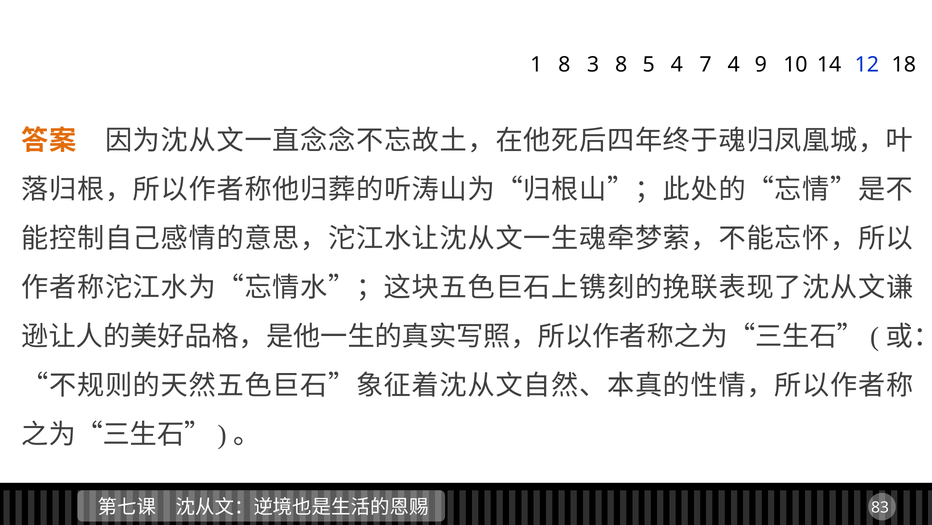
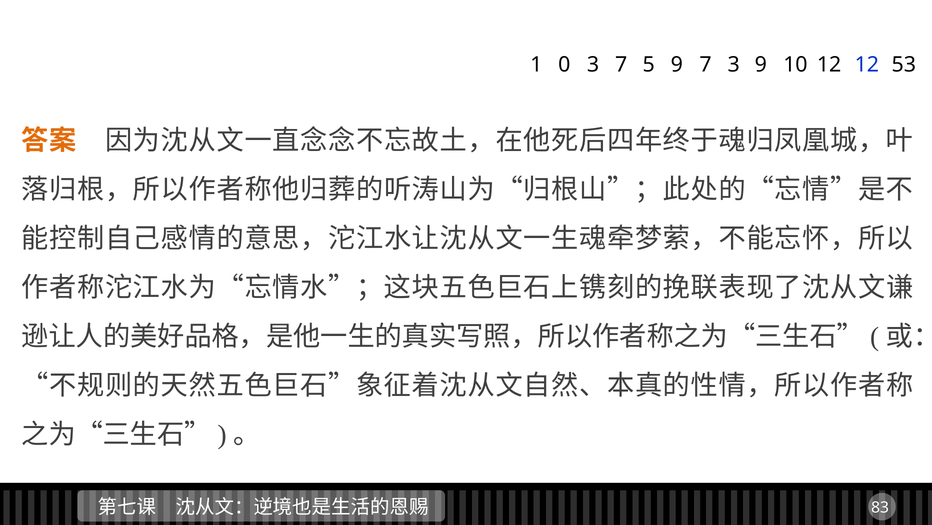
1 8: 8 -> 0 (564, 65)
3 8: 8 -> 7 (621, 65)
5 4: 4 -> 9 (677, 65)
7 4: 4 -> 3 (734, 65)
10 14: 14 -> 12 (829, 65)
18: 18 -> 53 (904, 65)
